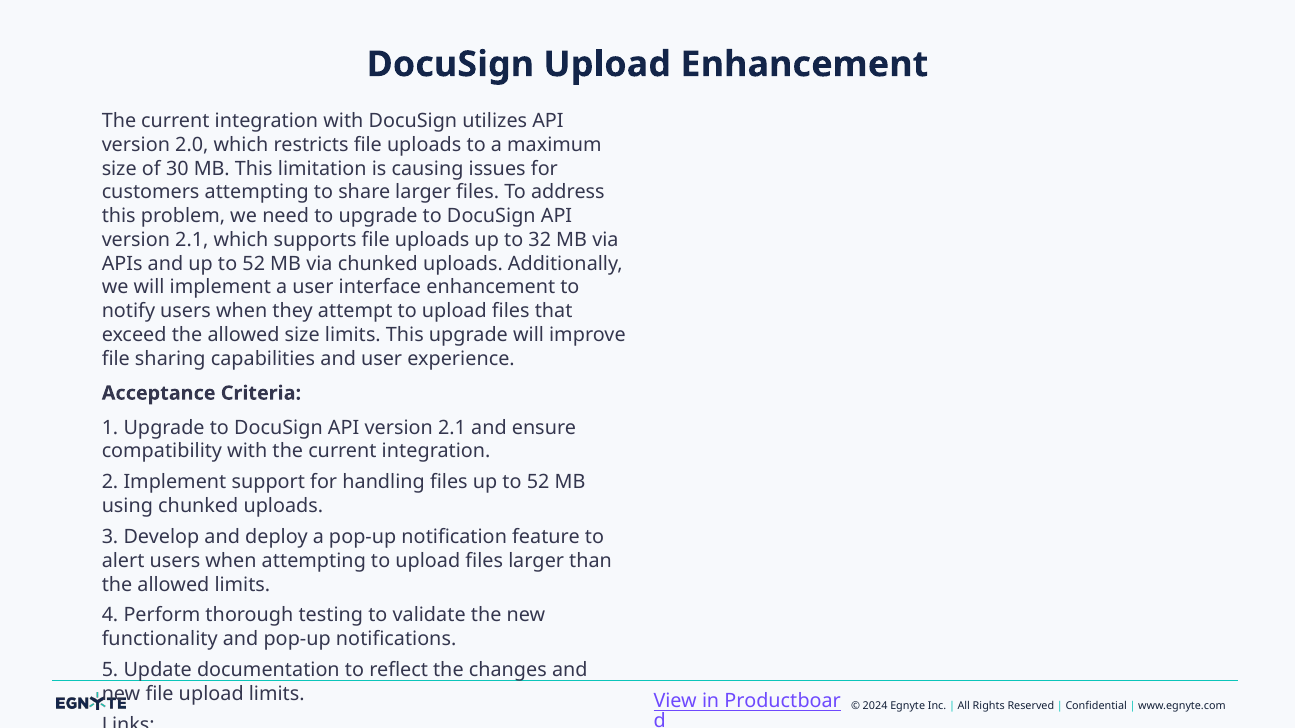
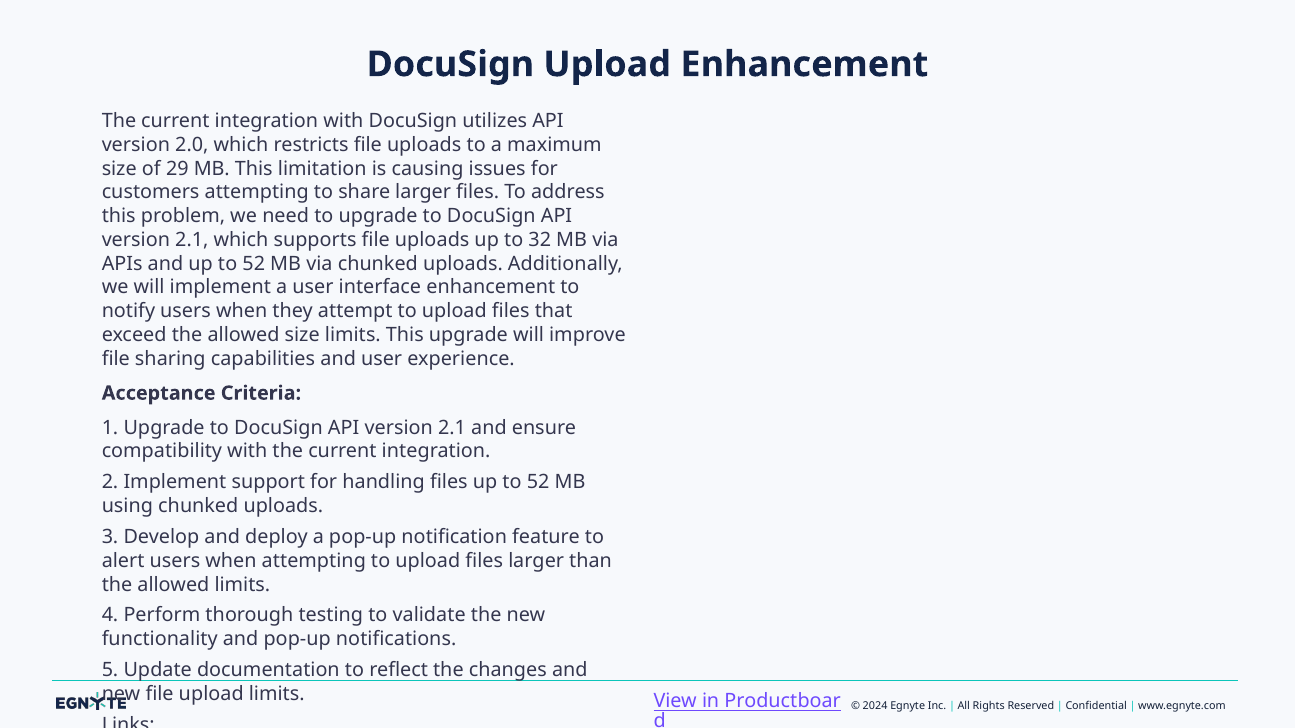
30: 30 -> 29 (177, 169)
